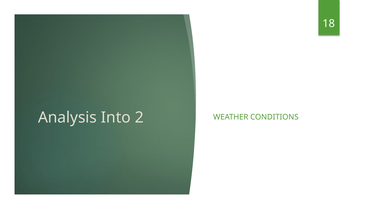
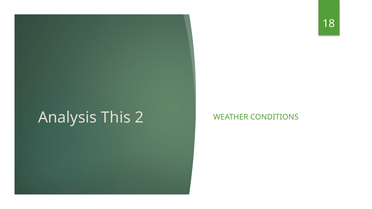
Into: Into -> This (116, 118)
